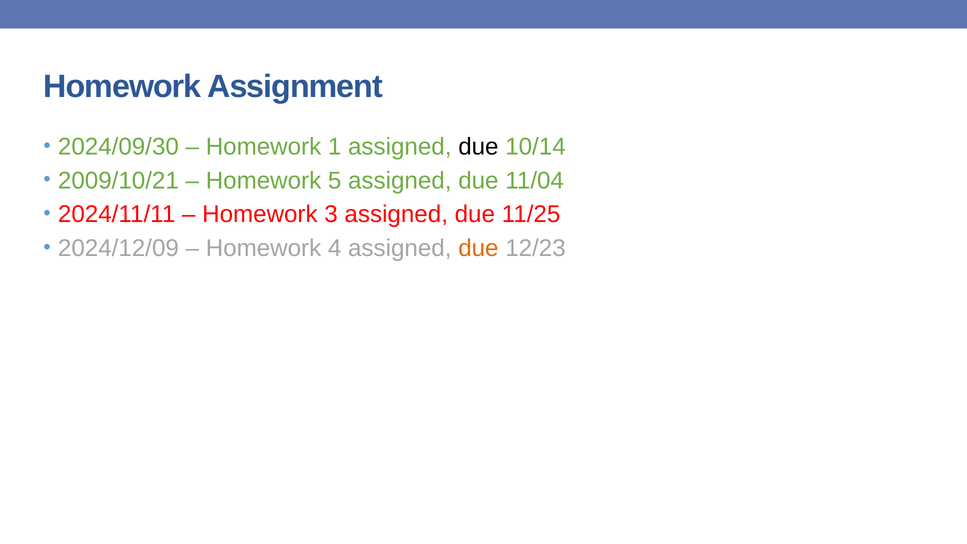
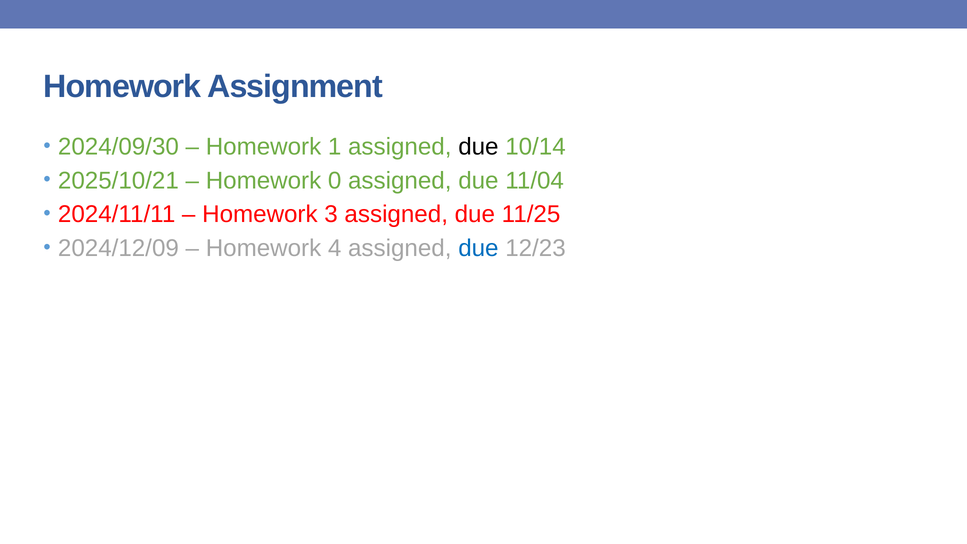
2009/10/21: 2009/10/21 -> 2025/10/21 (118, 181)
5: 5 -> 0 (335, 181)
due colour: orange -> blue (478, 248)
